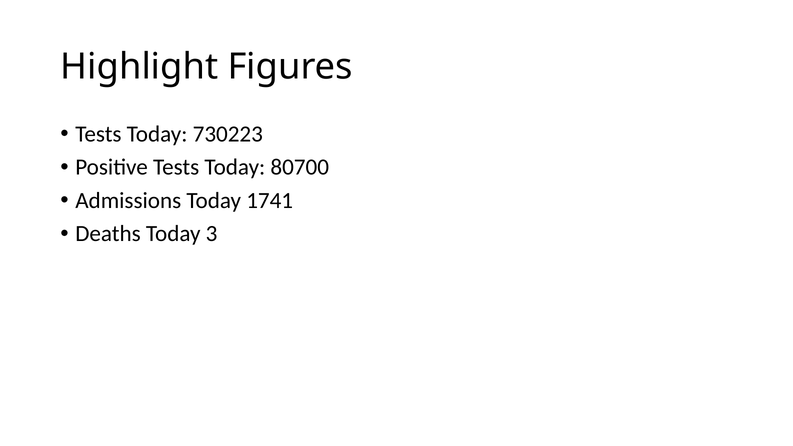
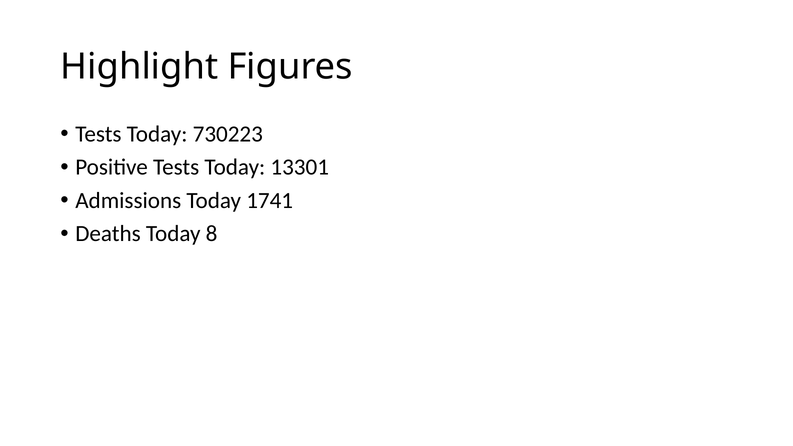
80700: 80700 -> 13301 (300, 167)
3: 3 -> 8 (212, 234)
